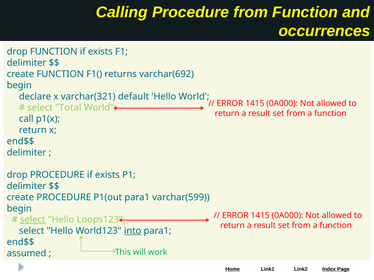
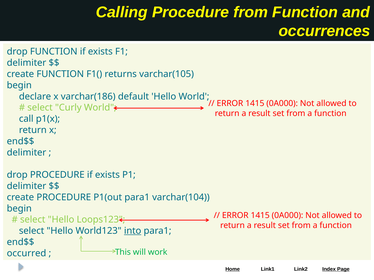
varchar(692: varchar(692 -> varchar(105 (167, 74)
varchar(321: varchar(321 -> varchar(186 (88, 97)
Total: Total -> Curly (68, 108)
varchar(599: varchar(599 -> varchar(104 (181, 198)
select underline: present -> none (33, 220)
assumed: assumed -> occurred (27, 254)
